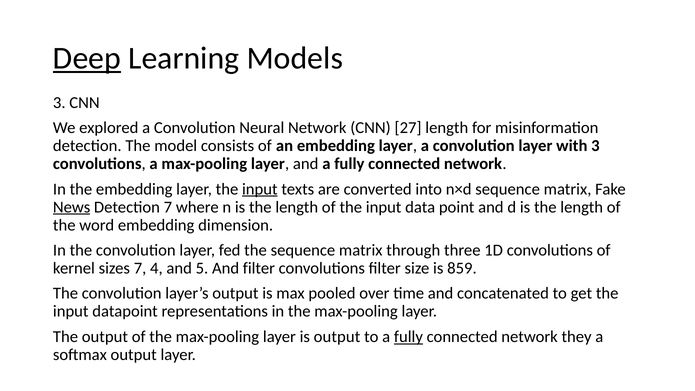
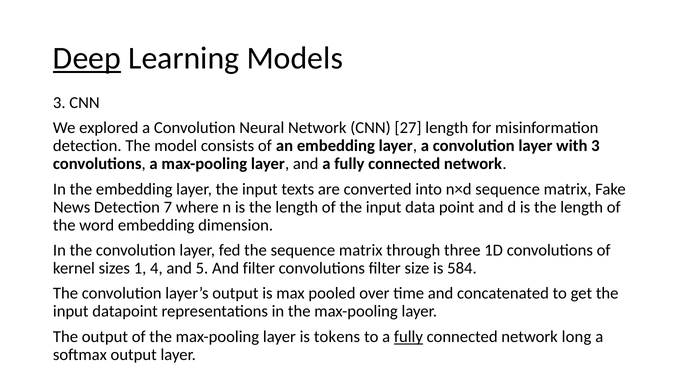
input underline: present -> none (260, 189)
News underline: present -> none (72, 207)
sizes 7: 7 -> 1 (140, 268)
859: 859 -> 584 (462, 268)
is output: output -> tokens (337, 337)
they: they -> long (577, 337)
